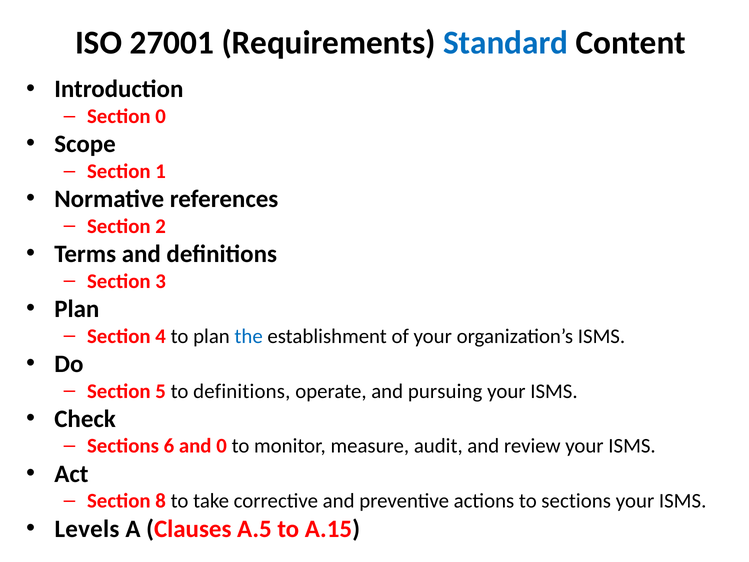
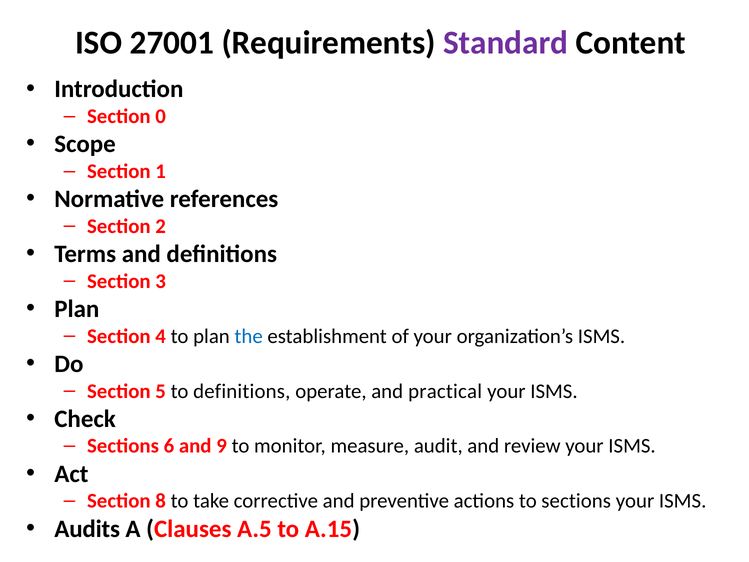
Standard colour: blue -> purple (506, 43)
pursuing: pursuing -> practical (445, 391)
and 0: 0 -> 9 (222, 446)
Levels: Levels -> Audits (87, 529)
